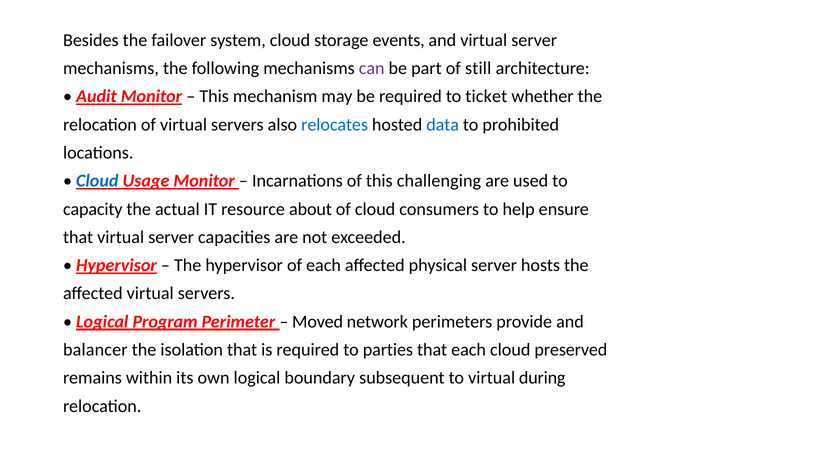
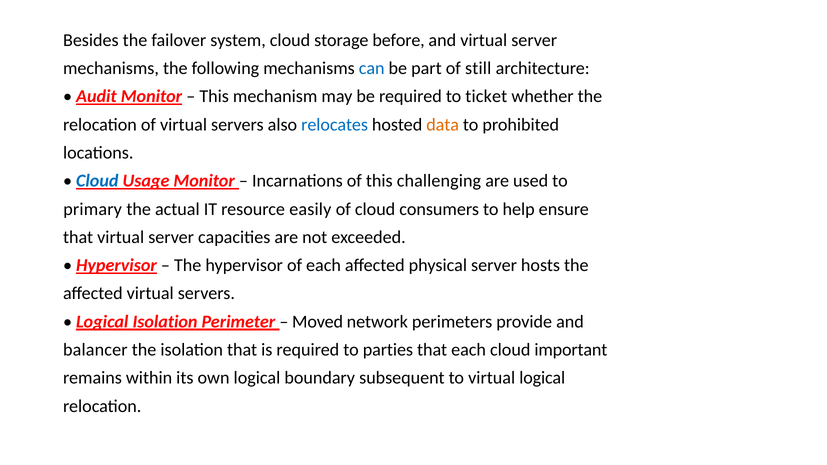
events: events -> before (399, 40)
can colour: purple -> blue (372, 68)
data colour: blue -> orange (443, 125)
capacity: capacity -> primary (93, 209)
about: about -> easily (310, 209)
Logical Program: Program -> Isolation (165, 322)
preserved: preserved -> important (571, 350)
virtual during: during -> logical (542, 378)
